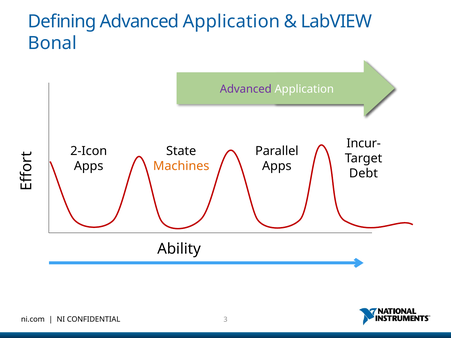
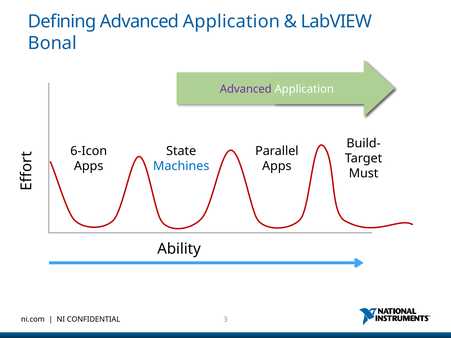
Incur-: Incur- -> Build- (364, 143)
2-Icon: 2-Icon -> 6-Icon (89, 151)
Machines colour: orange -> blue (181, 166)
Debt: Debt -> Must (364, 173)
